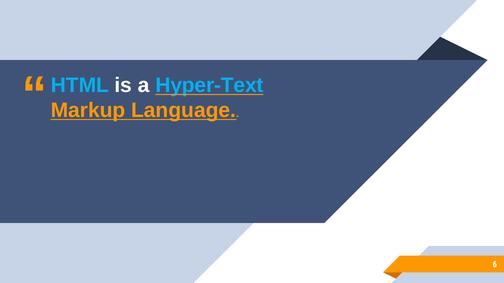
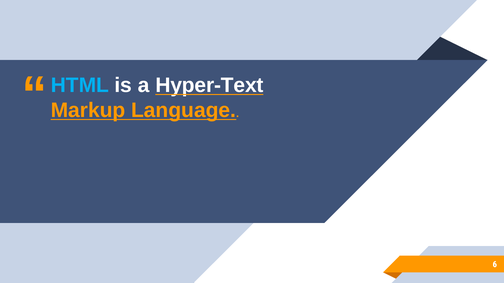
Hyper-Text colour: light blue -> white (209, 85)
